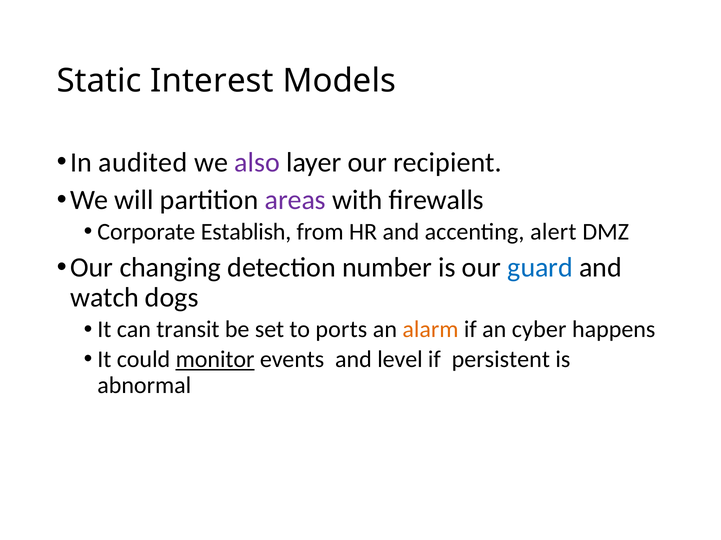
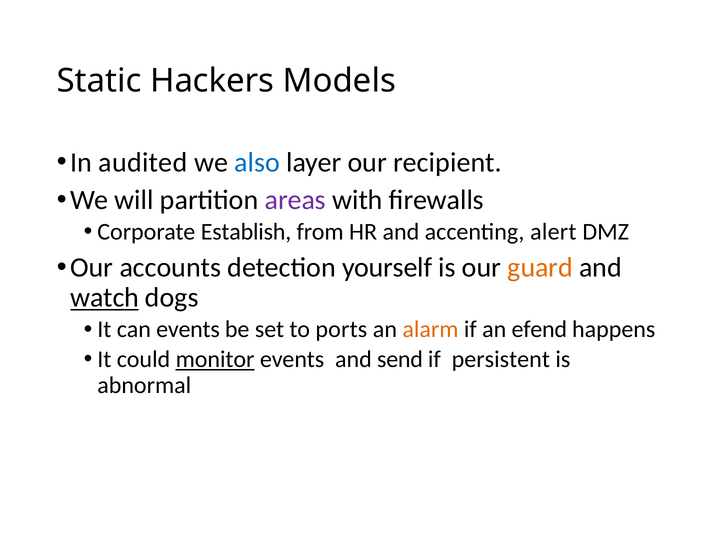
Interest: Interest -> Hackers (212, 81)
also colour: purple -> blue (257, 163)
changing: changing -> accounts (170, 268)
number: number -> yourself (387, 268)
guard colour: blue -> orange (540, 268)
watch underline: none -> present (105, 298)
can transit: transit -> events (188, 330)
cyber: cyber -> efend (539, 330)
level: level -> send (400, 360)
